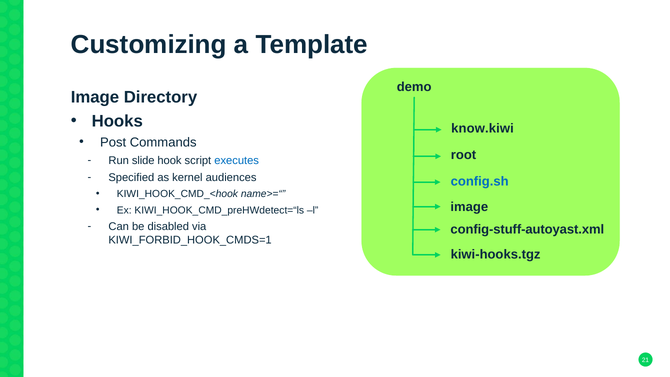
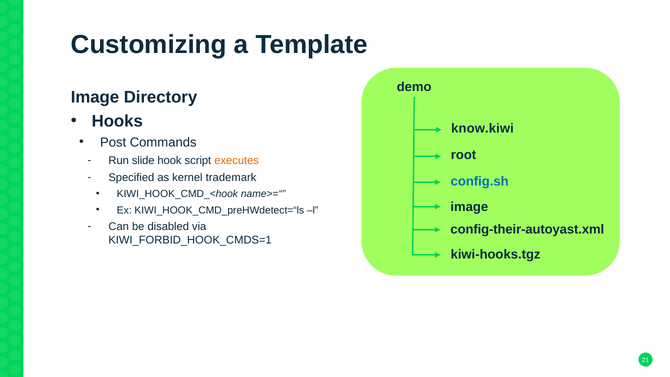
executes colour: blue -> orange (237, 160)
audiences: audiences -> trademark (231, 178)
config-stuff-autoyast.xml: config-stuff-autoyast.xml -> config-their-autoyast.xml (527, 229)
